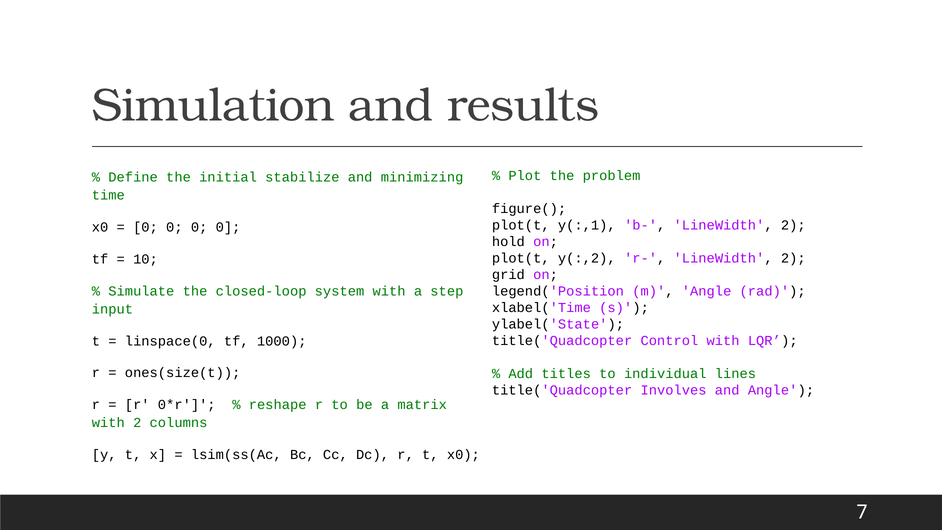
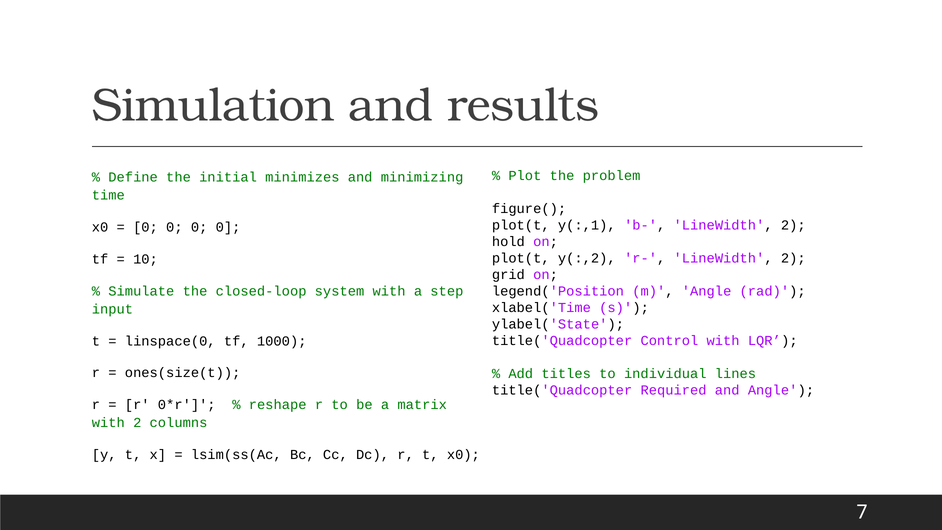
stabilize: stabilize -> minimizes (302, 177)
Involves: Involves -> Required (674, 390)
